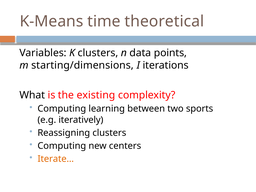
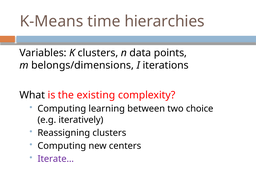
theoretical: theoretical -> hierarchies (164, 21)
starting/dimensions: starting/dimensions -> belongs/dimensions (83, 65)
sports: sports -> choice (200, 109)
Iterate… colour: orange -> purple (56, 159)
